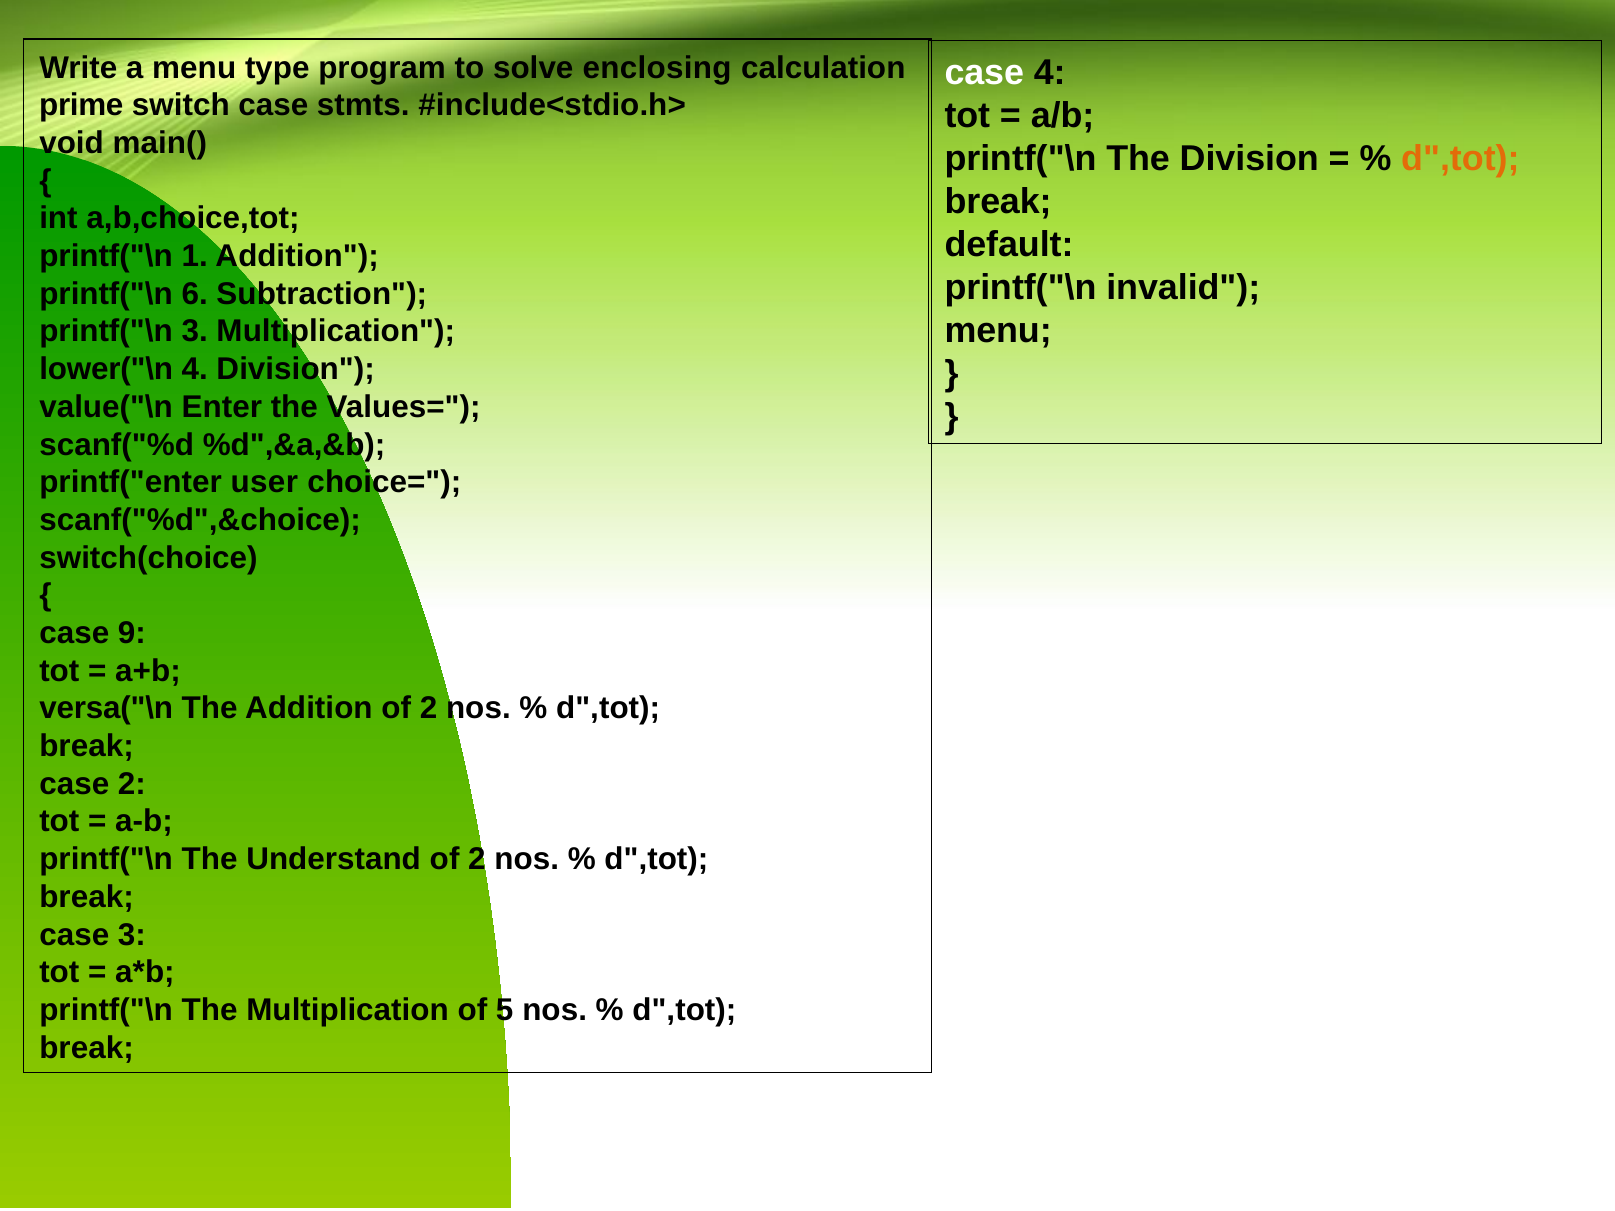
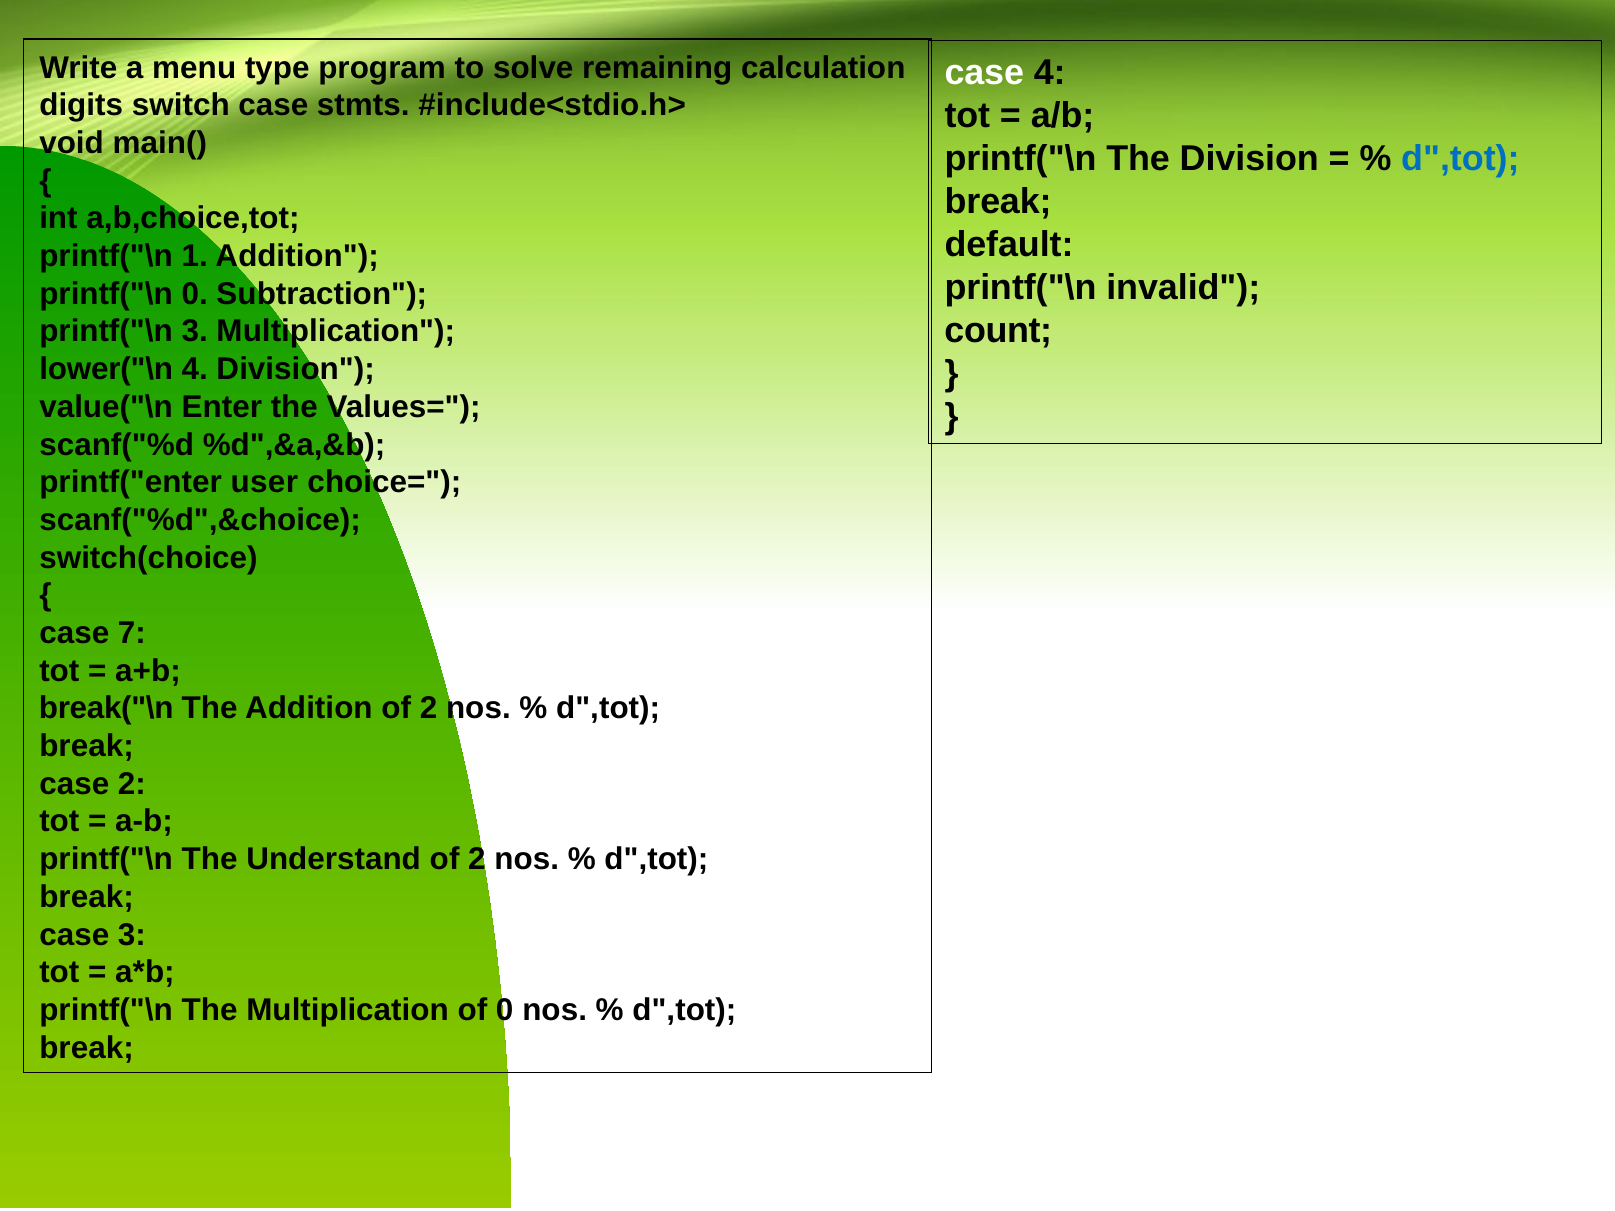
enclosing: enclosing -> remaining (657, 68)
prime: prime -> digits (81, 105)
d",tot colour: orange -> blue (1460, 158)
printf("\n 6: 6 -> 0 (195, 294)
menu: menu -> count (998, 331)
9: 9 -> 7 (132, 633)
versa("\n: versa("\n -> break("\n (106, 709)
of 5: 5 -> 0 (505, 1010)
